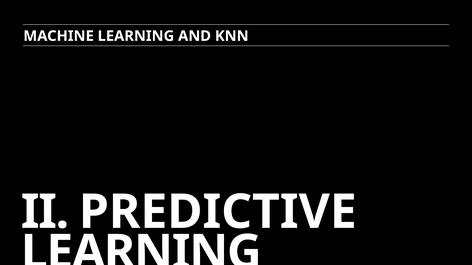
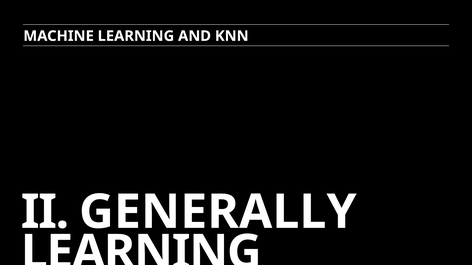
PREDICTIVE: PREDICTIVE -> GENERALLY (218, 212)
